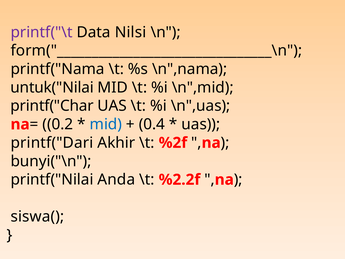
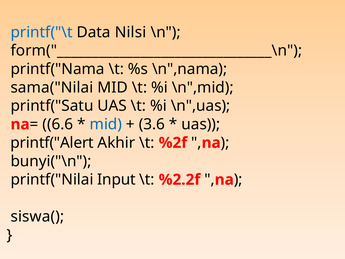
printf("\t colour: purple -> blue (42, 32)
untuk("Nilai: untuk("Nilai -> sama("Nilai (52, 87)
printf("Char: printf("Char -> printf("Satu (52, 106)
0.2: 0.2 -> 6.6 (58, 124)
0.4: 0.4 -> 3.6 (152, 124)
printf("Dari: printf("Dari -> printf("Alert (52, 143)
Anda: Anda -> Input (116, 180)
